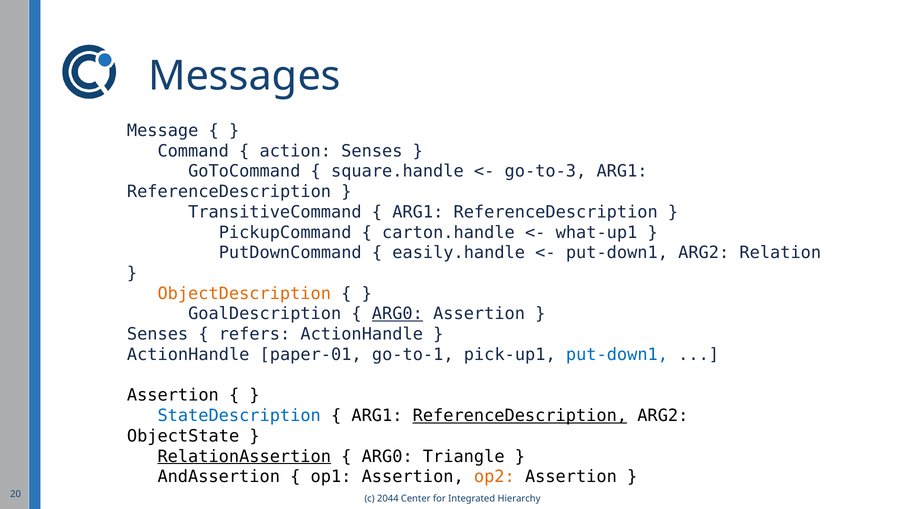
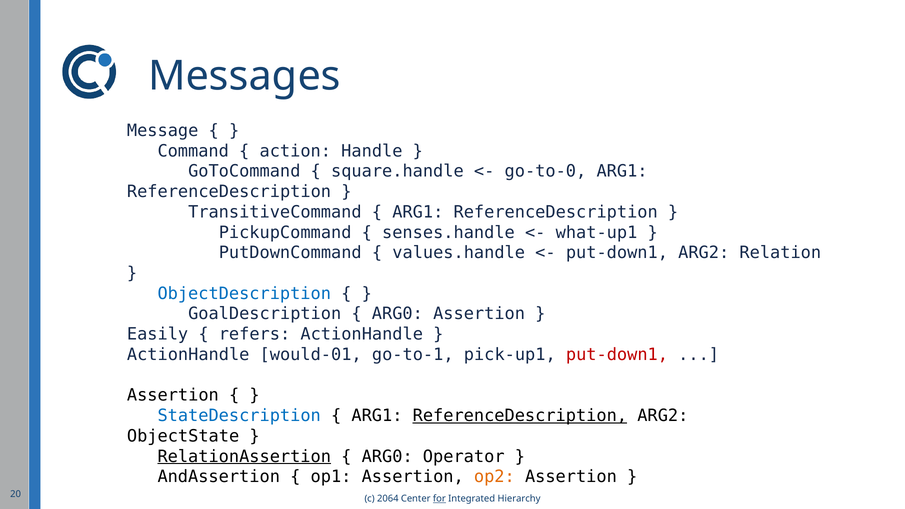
action Senses: Senses -> Handle (372, 151)
go-to-3: go-to-3 -> go-to-0 (545, 171)
carton.handle: carton.handle -> senses.handle (448, 232)
easily.handle: easily.handle -> values.handle (459, 253)
ObjectDescription colour: orange -> blue (244, 294)
ARG0 underline: present -> none (397, 314)
Senses: Senses -> Easily (158, 334)
paper-01: paper-01 -> would-01 (311, 355)
put-down1 colour: blue -> red (617, 355)
Triangle: Triangle -> Operator (464, 456)
2044: 2044 -> 2064 (388, 499)
for underline: none -> present (439, 499)
